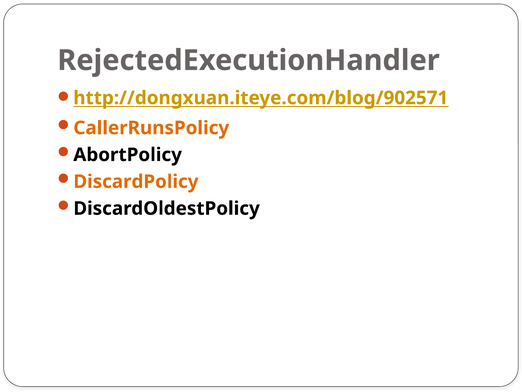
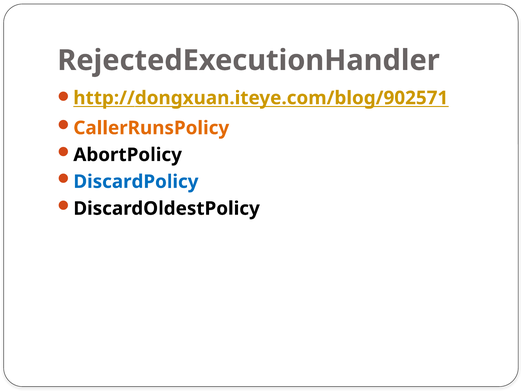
DiscardPolicy colour: orange -> blue (136, 181)
